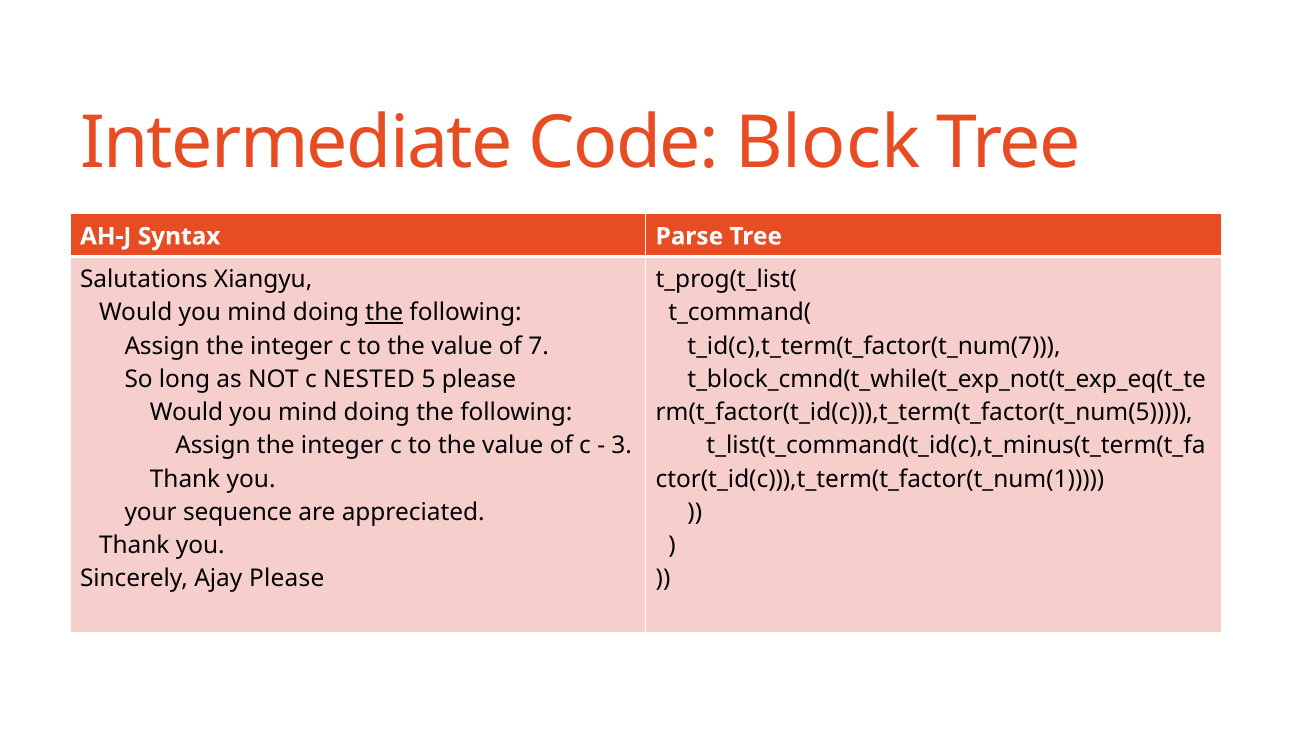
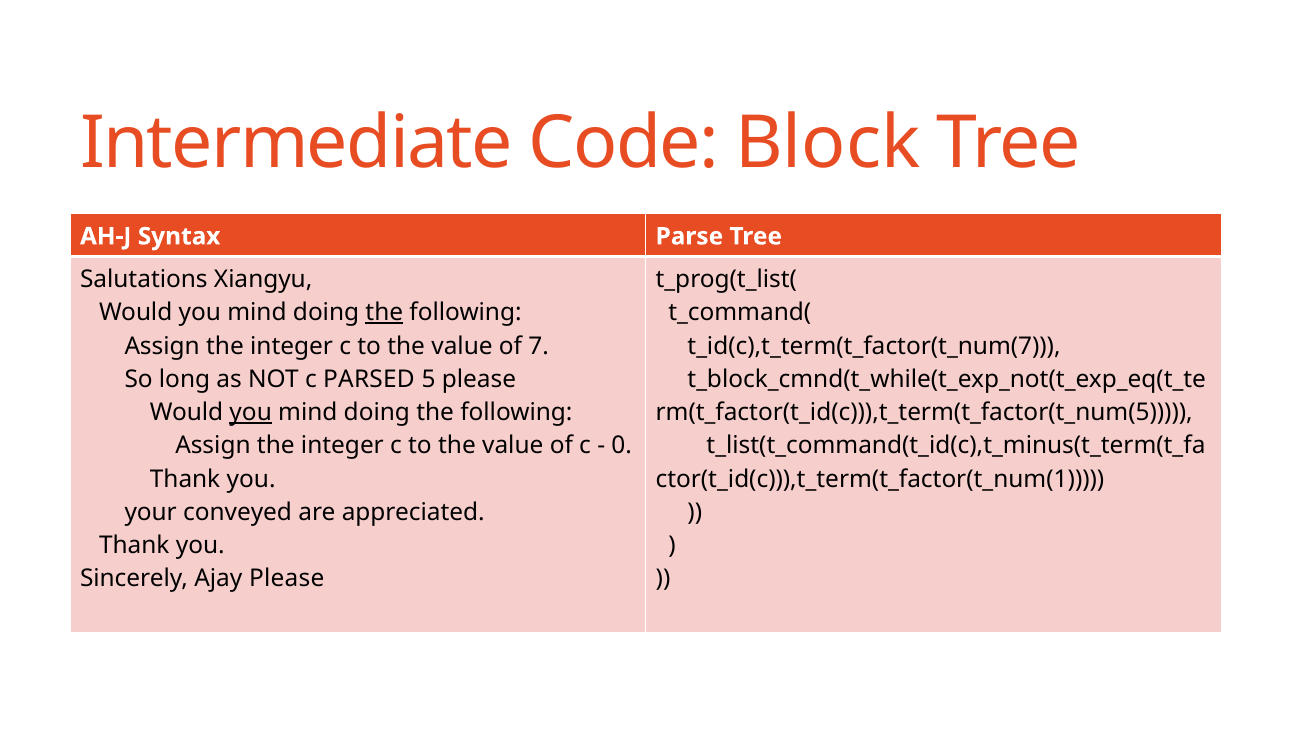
NESTED: NESTED -> PARSED (369, 379)
you underline: none -> present (251, 412)
3: 3 -> 0 (622, 446)
sequence: sequence -> conveyed (238, 512)
